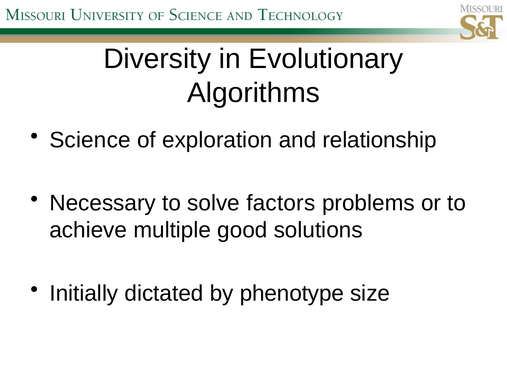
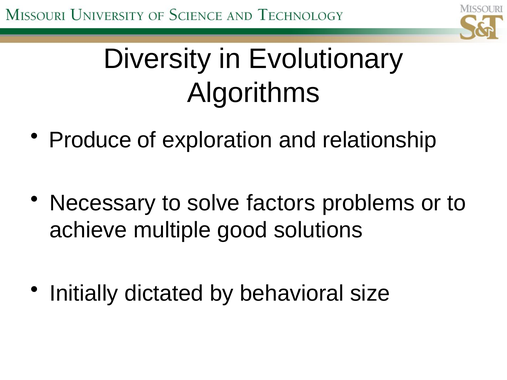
Science: Science -> Produce (90, 140)
phenotype: phenotype -> behavioral (292, 293)
